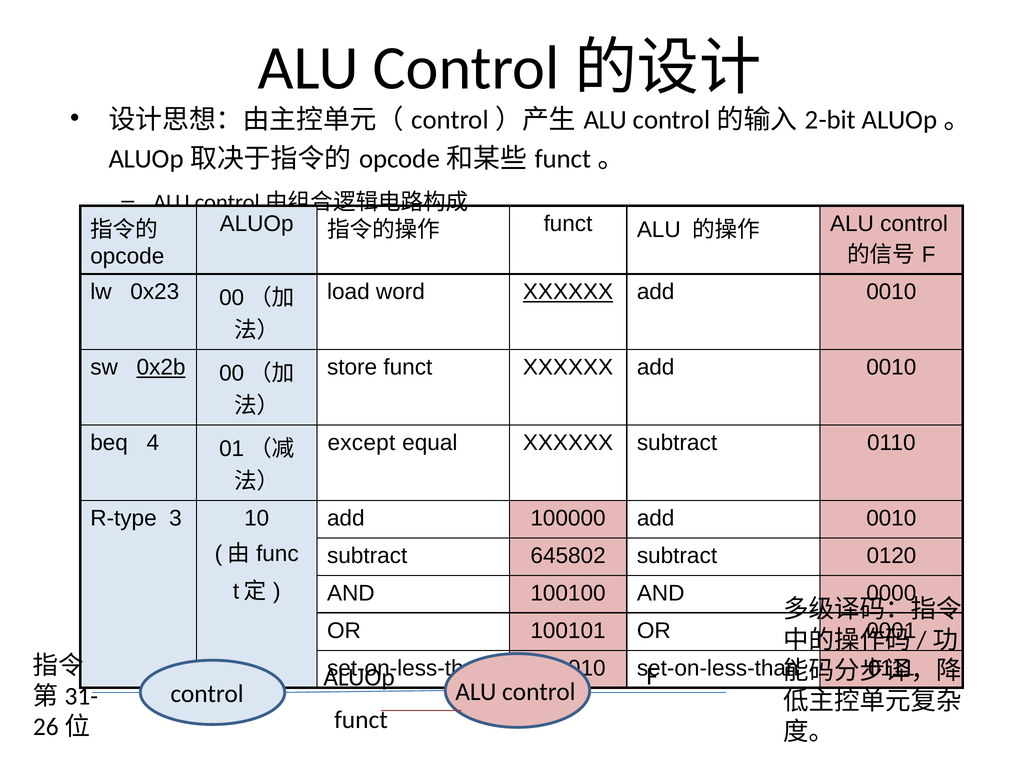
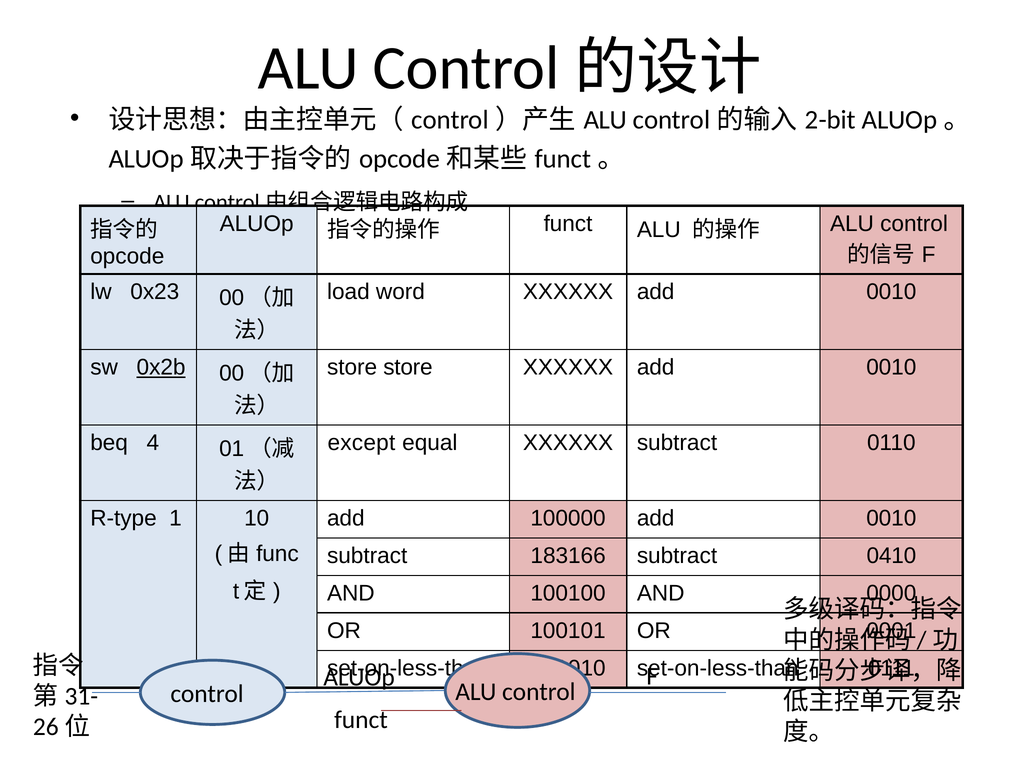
XXXXXX underline: present -> none (568, 292)
store funct: funct -> store (408, 367)
3: 3 -> 1 (176, 518)
645802: 645802 -> 183166 (568, 555)
0120: 0120 -> 0410 (891, 555)
